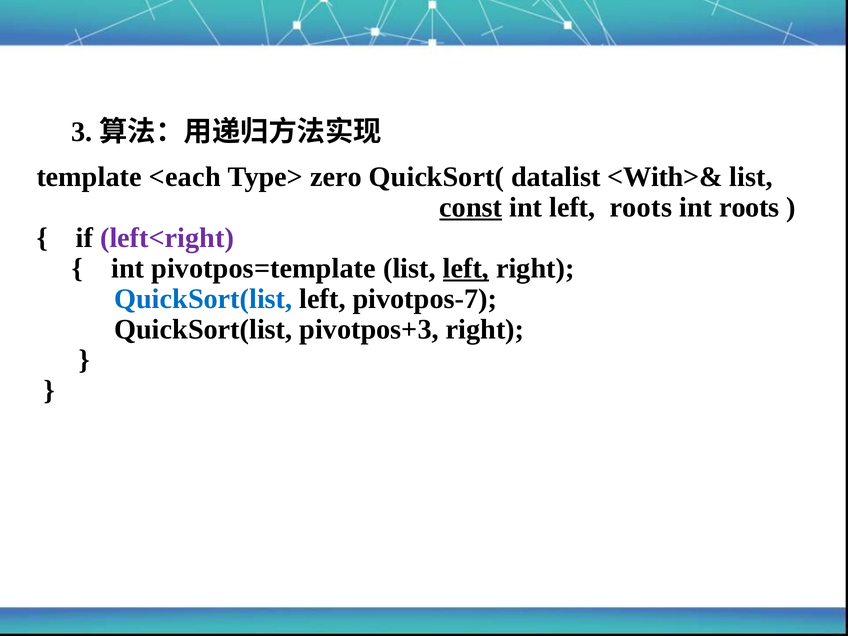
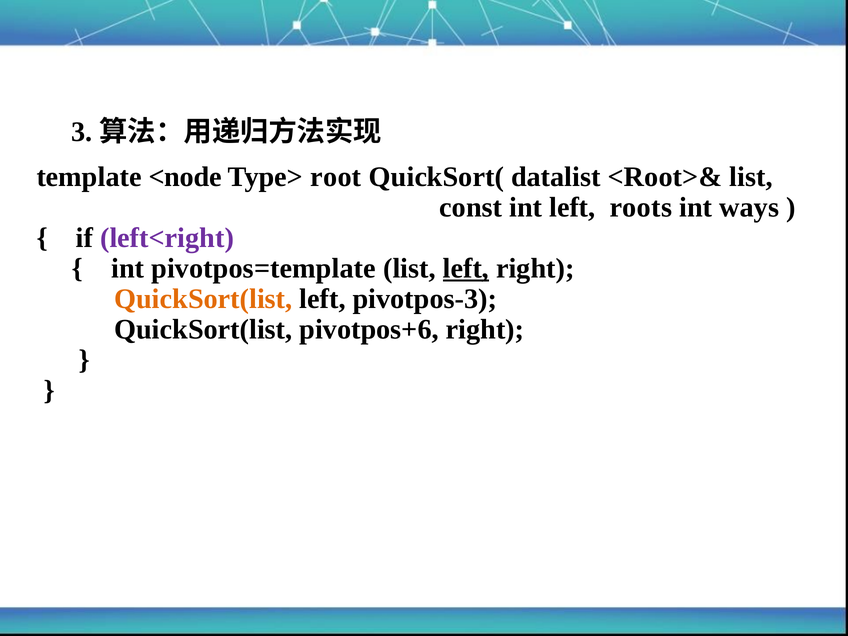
<each: <each -> <node (185, 177)
zero: zero -> root (336, 177)
<With>&: <With>& -> <Root>& (665, 177)
const underline: present -> none (471, 207)
int roots: roots -> ways (749, 207)
QuickSort(list colour: blue -> orange (203, 299)
pivotpos-7: pivotpos-7 -> pivotpos-3 (425, 299)
pivotpos+3: pivotpos+3 -> pivotpos+6 (369, 329)
